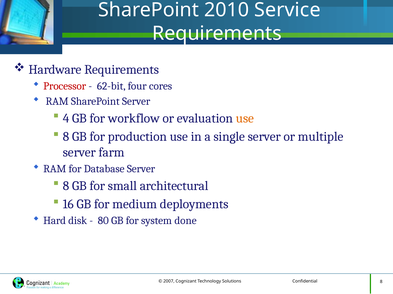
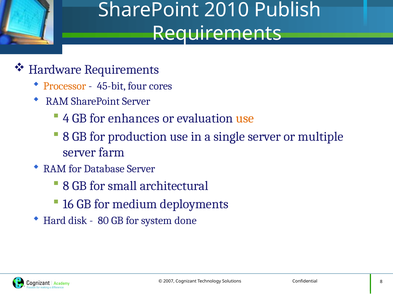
Service: Service -> Publish (288, 10)
Processor colour: red -> orange (65, 86)
62-bit: 62-bit -> 45-bit (111, 86)
workflow: workflow -> enhances (134, 119)
